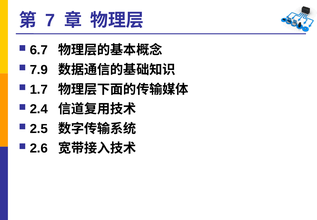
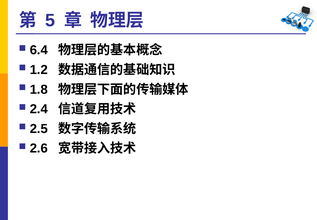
7: 7 -> 5 (50, 20)
6.7: 6.7 -> 6.4 (39, 50)
7.9: 7.9 -> 1.2 (39, 70)
1.7: 1.7 -> 1.8 (39, 89)
